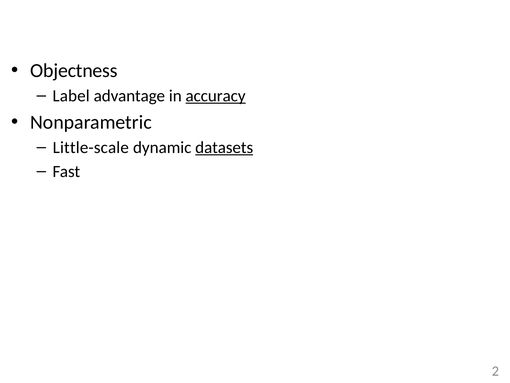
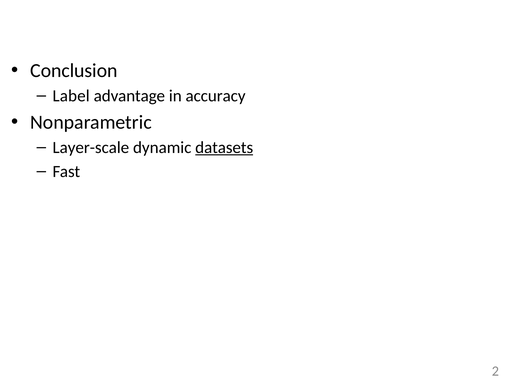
Objectness: Objectness -> Conclusion (74, 71)
accuracy underline: present -> none (216, 96)
Little-scale: Little-scale -> Layer-scale (91, 147)
